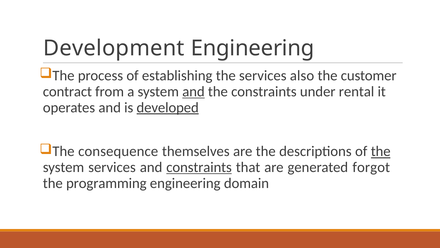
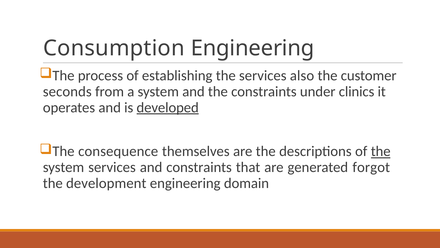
Development: Development -> Consumption (114, 48)
contract: contract -> seconds (67, 92)
and underline: present -> none (193, 92)
rental: rental -> clinics (357, 92)
constraints underline: present -> none (199, 167)
programming: programming -> development (106, 183)
